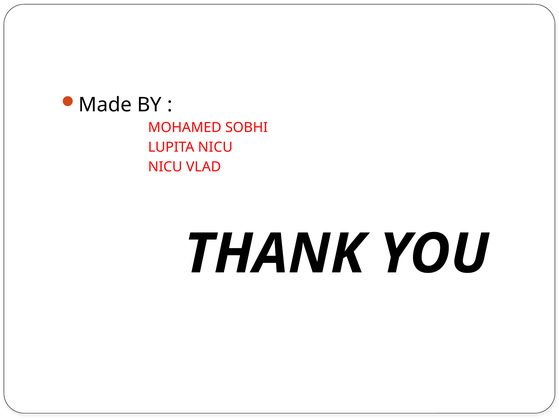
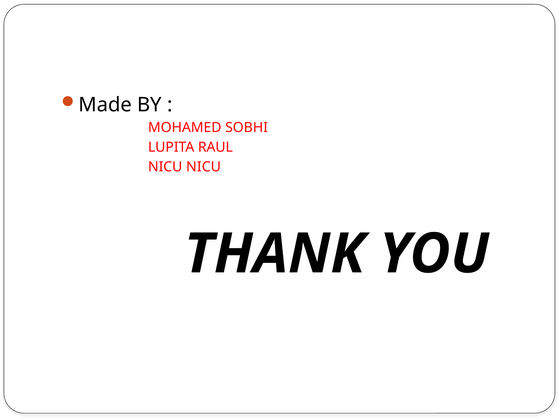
LUPITA NICU: NICU -> RAUL (215, 147)
NICU VLAD: VLAD -> NICU (204, 167)
